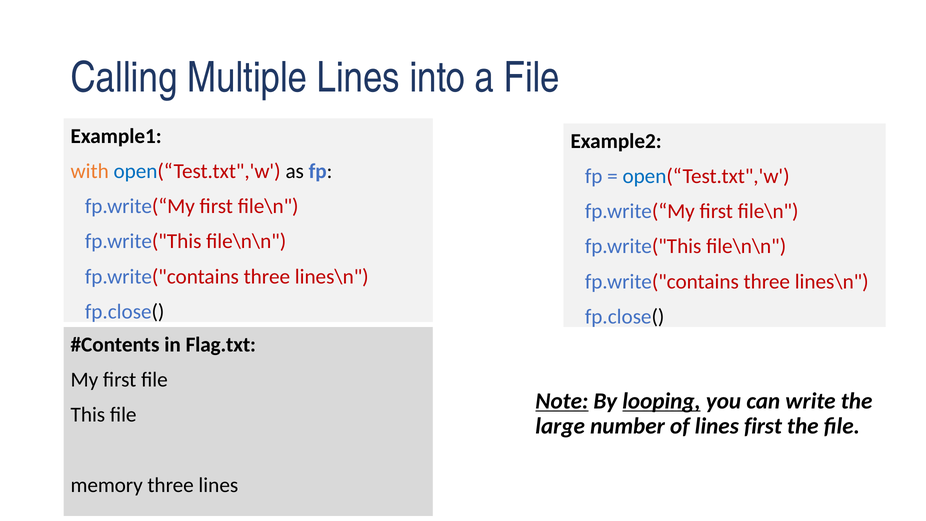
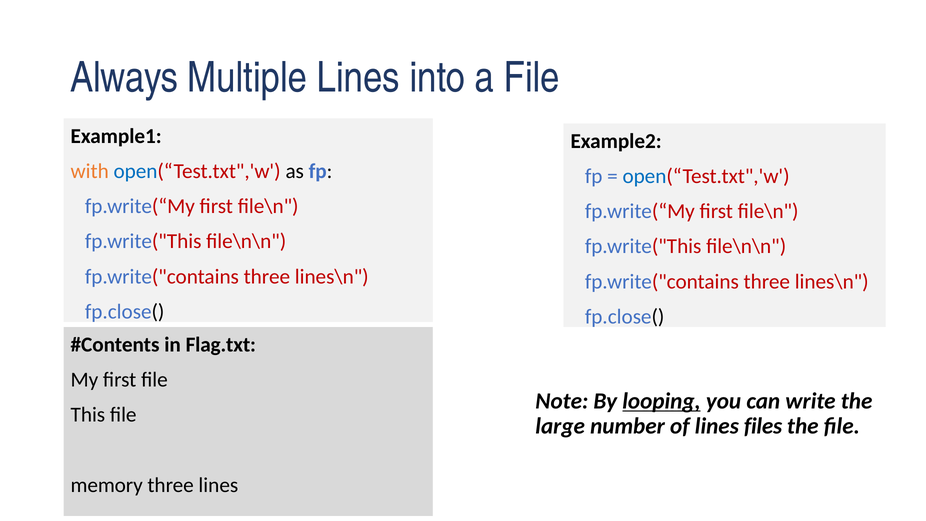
Calling: Calling -> Always (124, 78)
Note underline: present -> none (562, 401)
lines first: first -> files (763, 426)
